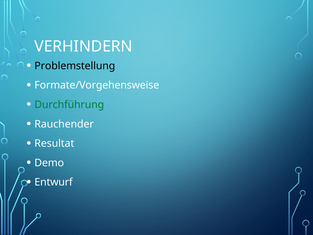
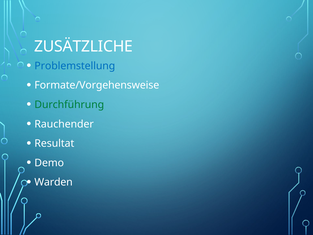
VERHINDERN: VERHINDERN -> ZUSÄTZLICHE (84, 46)
Problemstellung colour: black -> blue (75, 66)
Entwurf: Entwurf -> Warden (54, 182)
